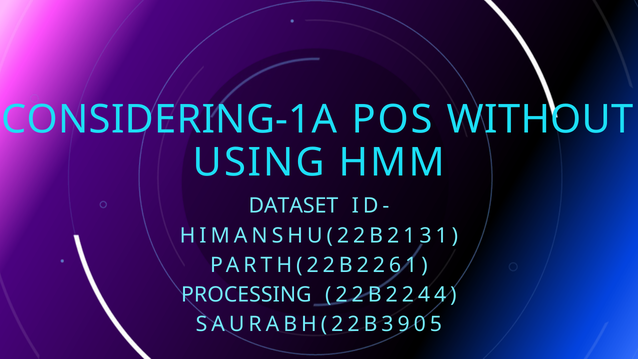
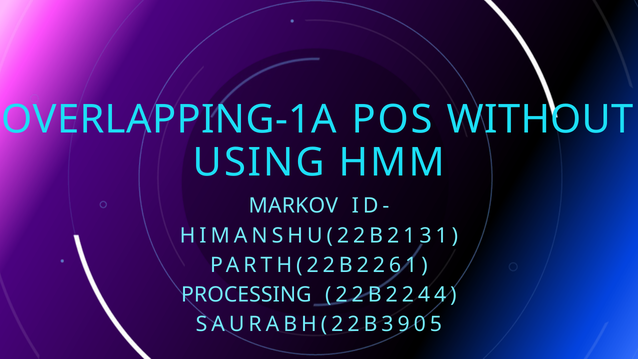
CONSIDERING-1A: CONSIDERING-1A -> OVERLAPPING-1A (169, 119)
DATASET: DATASET -> MARKOV (293, 206)
